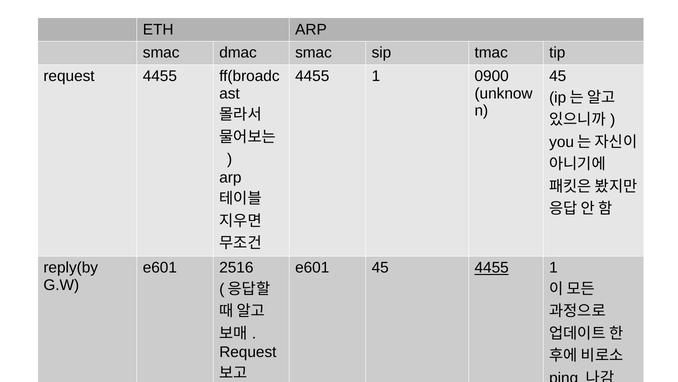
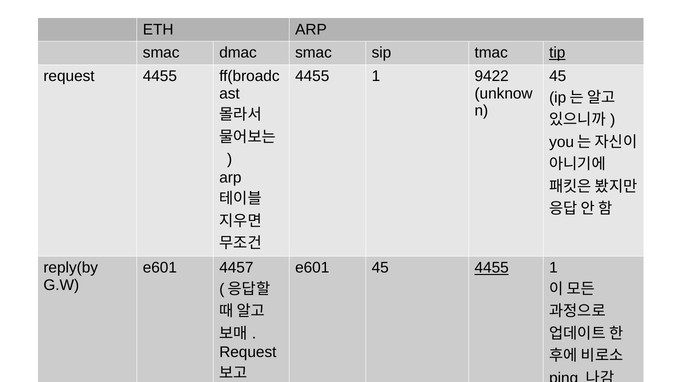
tip underline: none -> present (557, 53)
0900: 0900 -> 9422 (492, 76)
2516: 2516 -> 4457 (236, 267)
